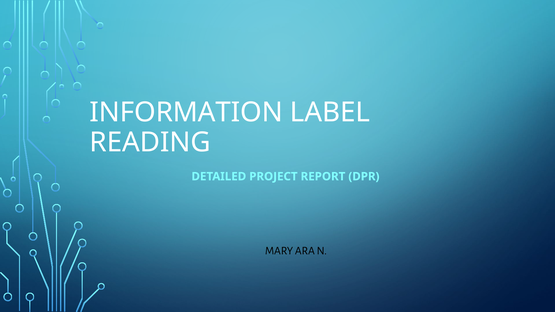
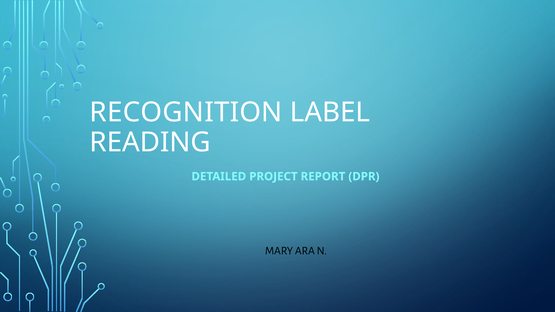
INFORMATION: INFORMATION -> RECOGNITION (186, 113)
